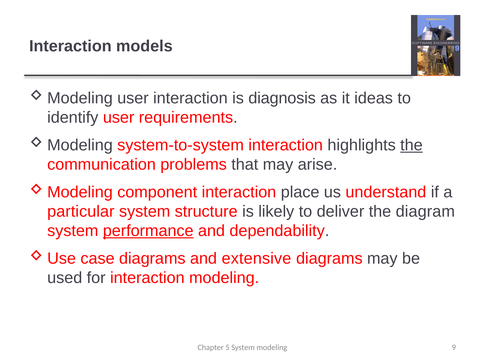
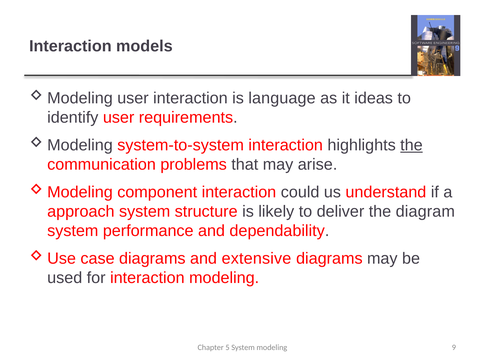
diagnosis: diagnosis -> language (282, 98)
place: place -> could (300, 192)
particular: particular -> approach (81, 211)
performance underline: present -> none (148, 231)
